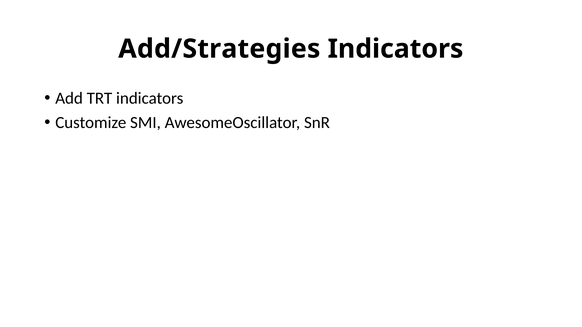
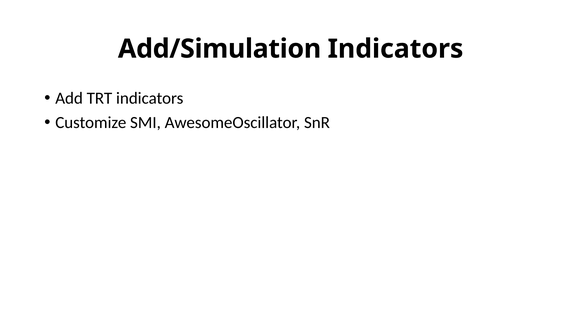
Add/Strategies: Add/Strategies -> Add/Simulation (220, 49)
